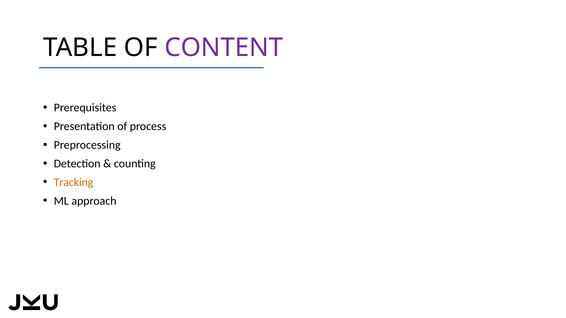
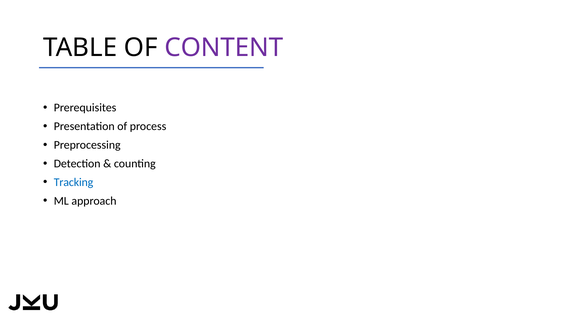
Tracking colour: orange -> blue (73, 182)
